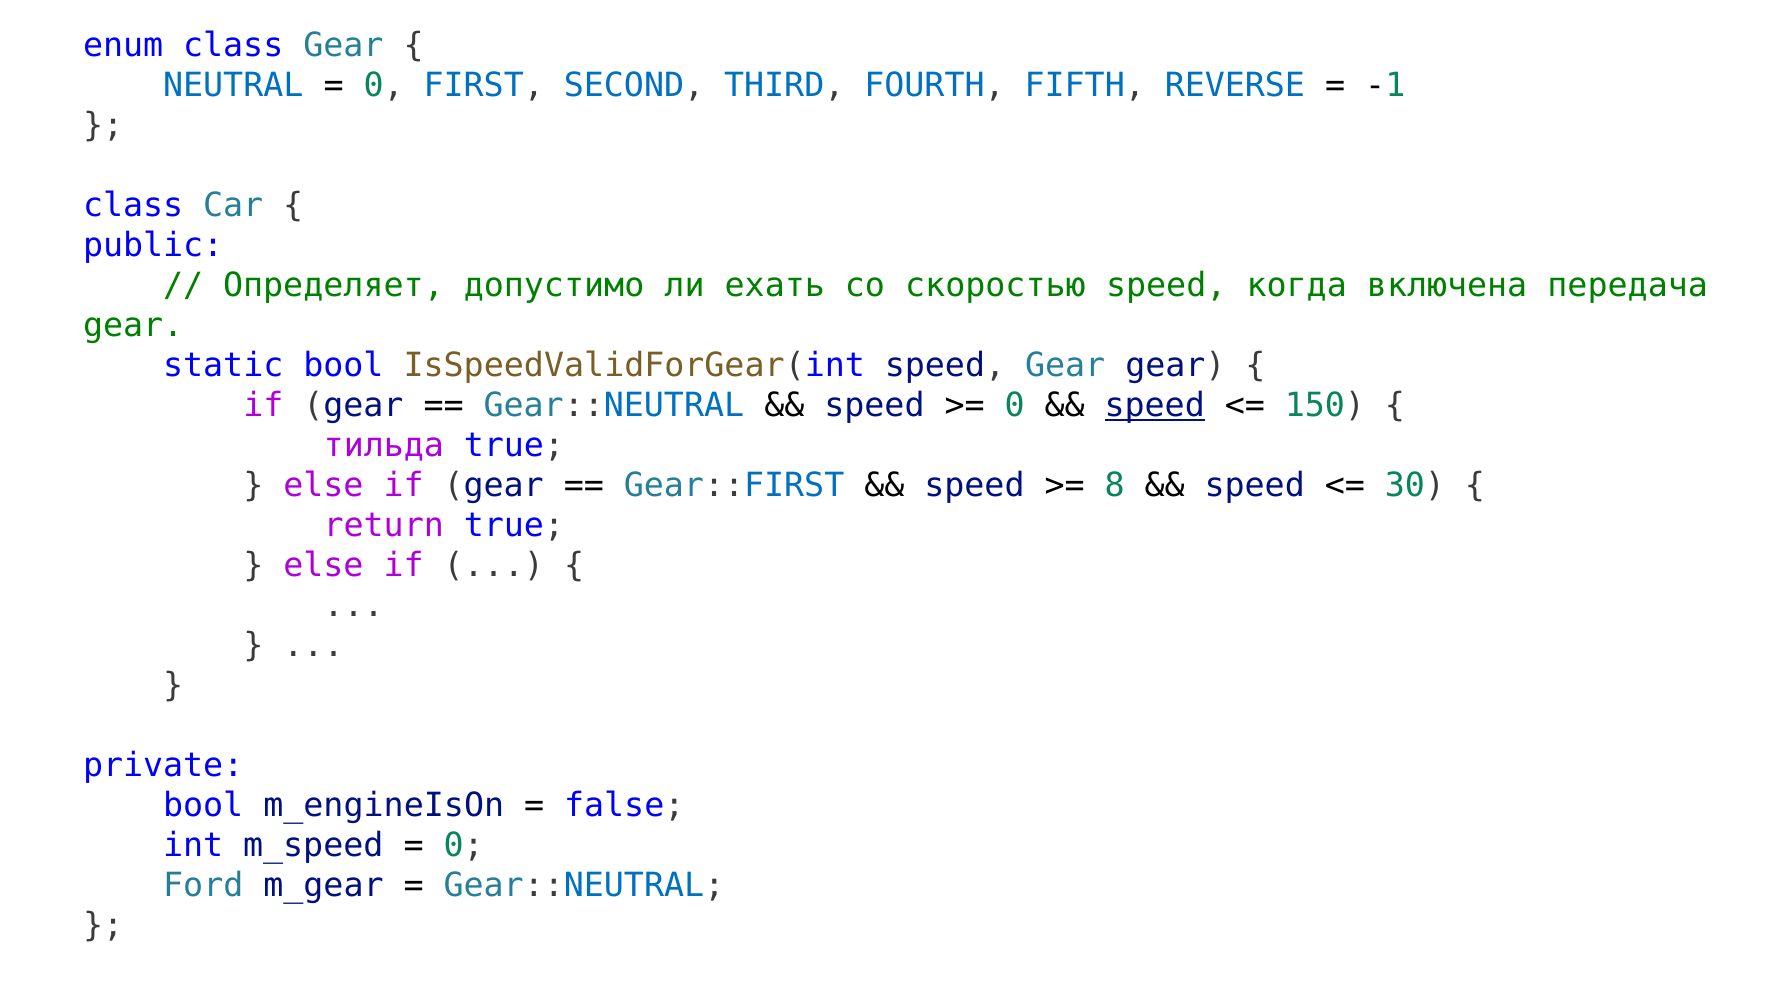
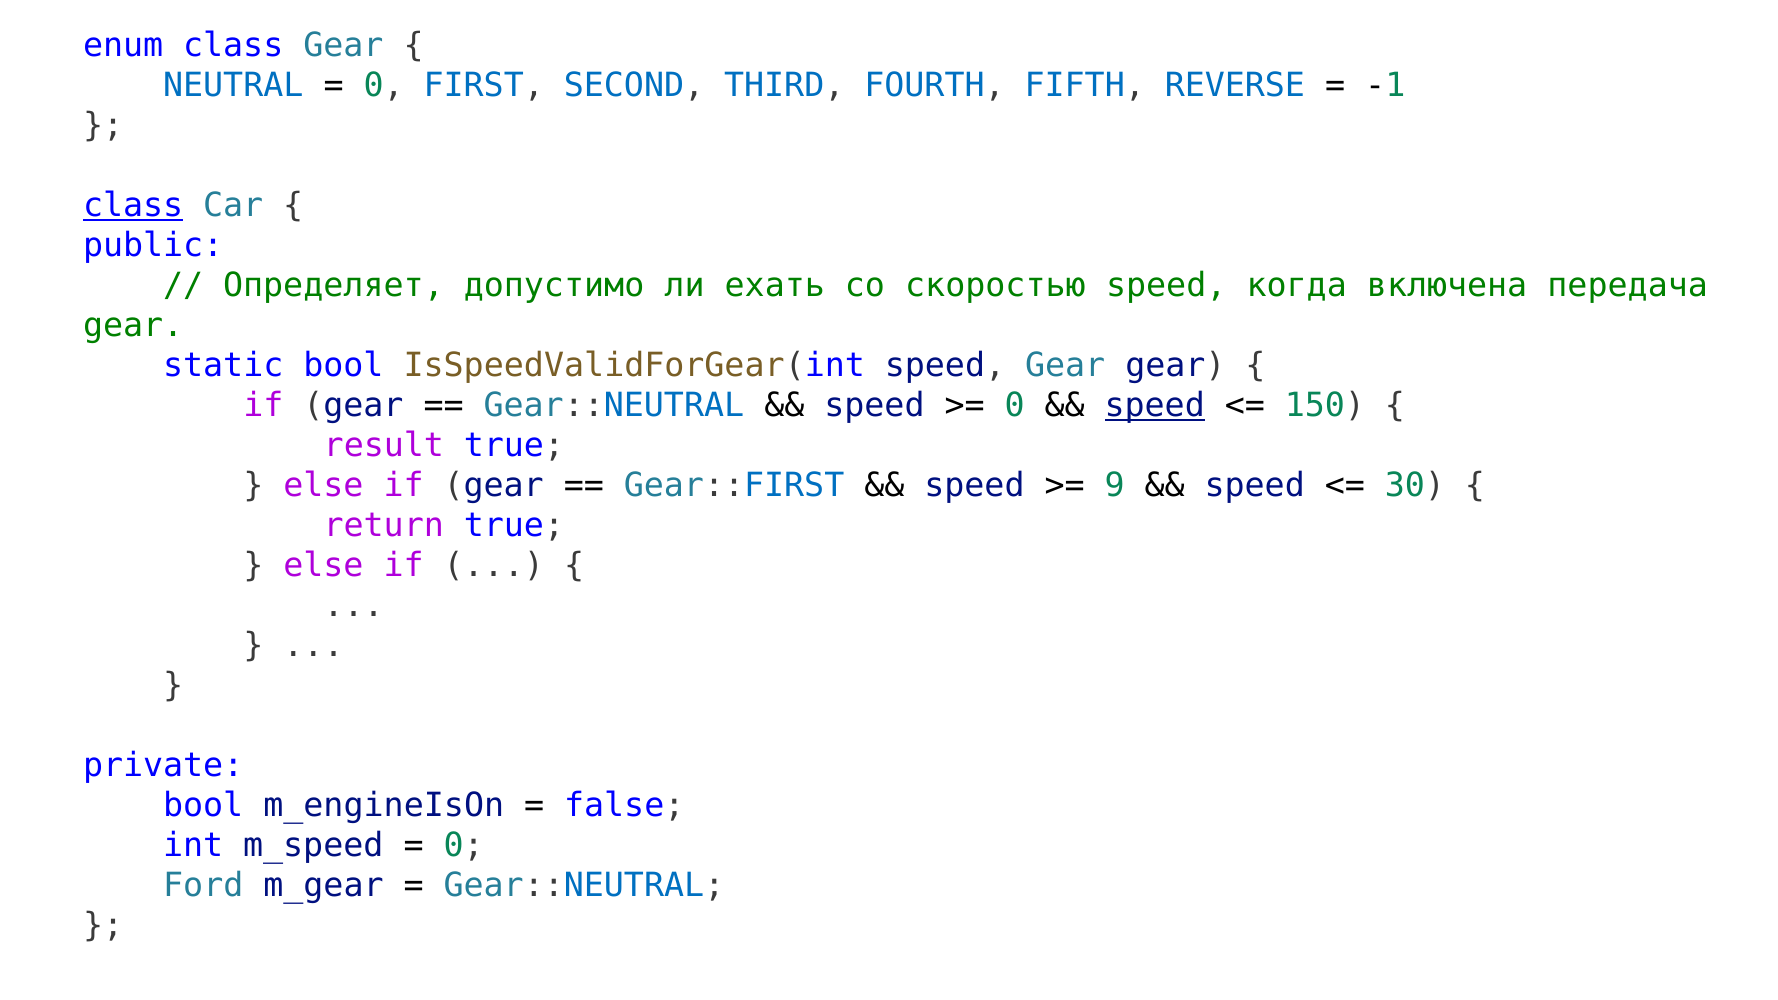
class underline: none -> present (133, 206)
тильда: тильда -> result (384, 446)
8: 8 -> 9 (1115, 486)
